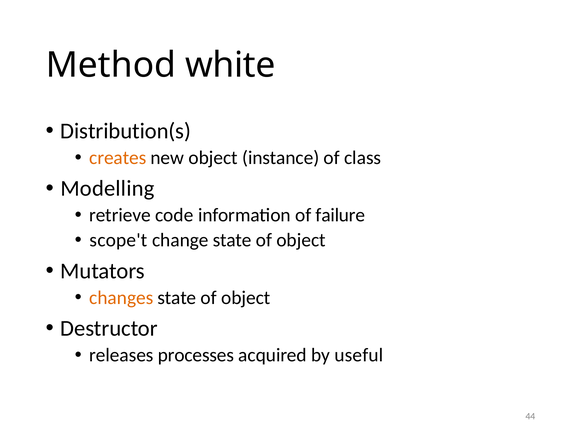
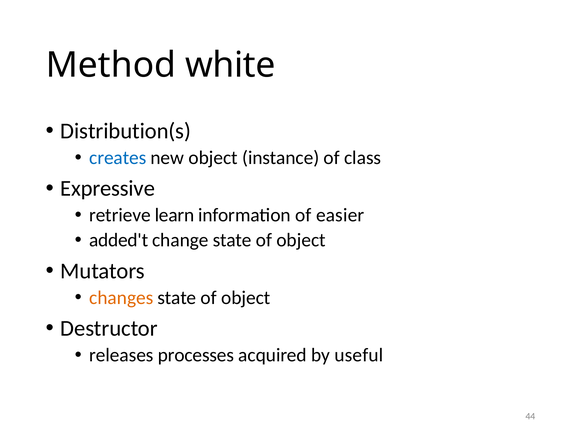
creates colour: orange -> blue (118, 158)
Modelling: Modelling -> Expressive (108, 188)
code: code -> learn (174, 215)
failure: failure -> easier (340, 215)
scope't: scope't -> added't (119, 240)
